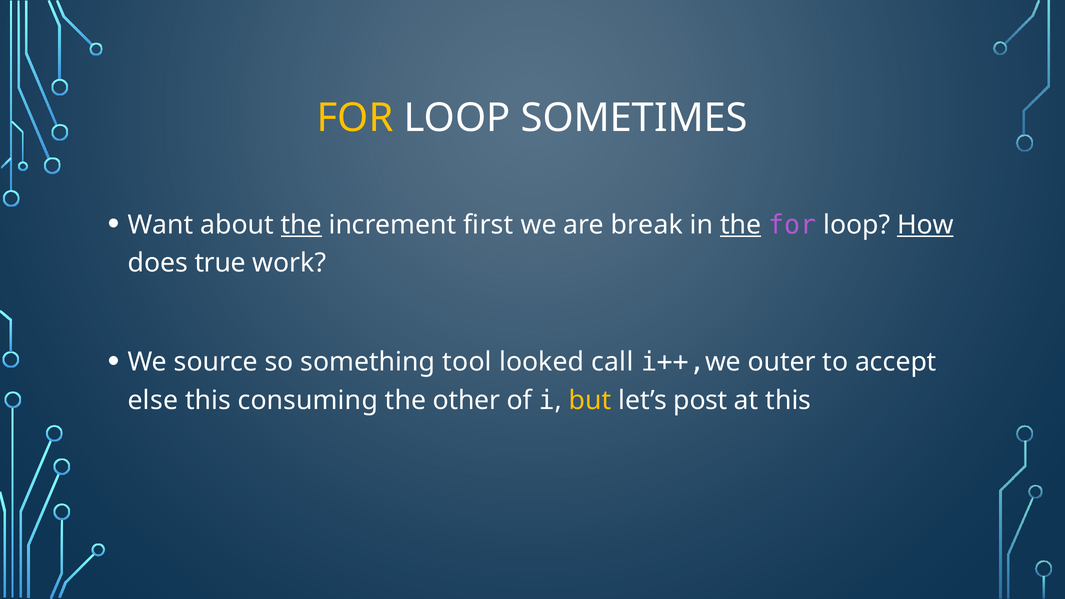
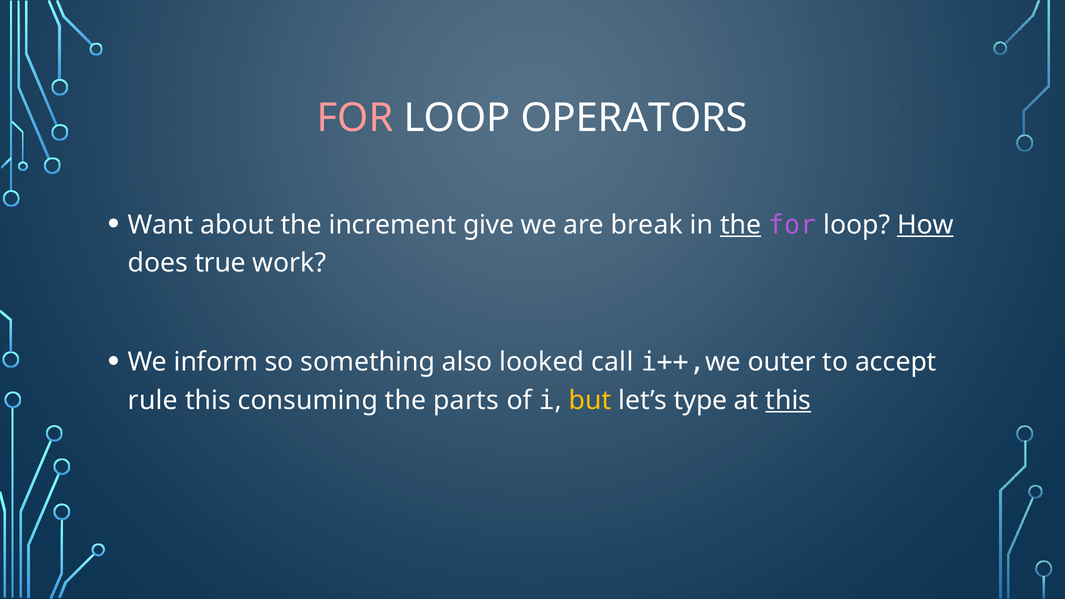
FOR colour: yellow -> pink (355, 118)
SOMETIMES: SOMETIMES -> OPERATORS (634, 118)
the underline: present -> none (301, 225)
first: first -> give (489, 225)
source: source -> inform (216, 362)
tool: tool -> also (467, 362)
else: else -> rule (153, 400)
other: other -> parts (466, 400)
post: post -> type (701, 400)
this underline: none -> present (788, 400)
